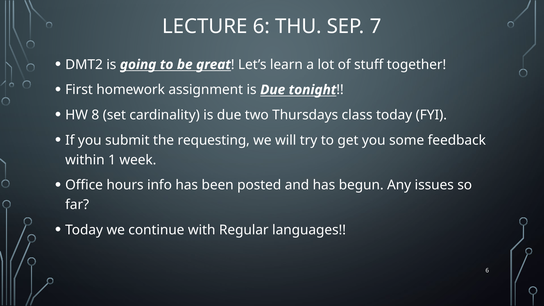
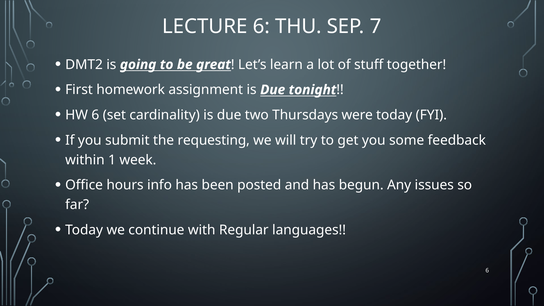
HW 8: 8 -> 6 (95, 115)
class: class -> were (357, 115)
